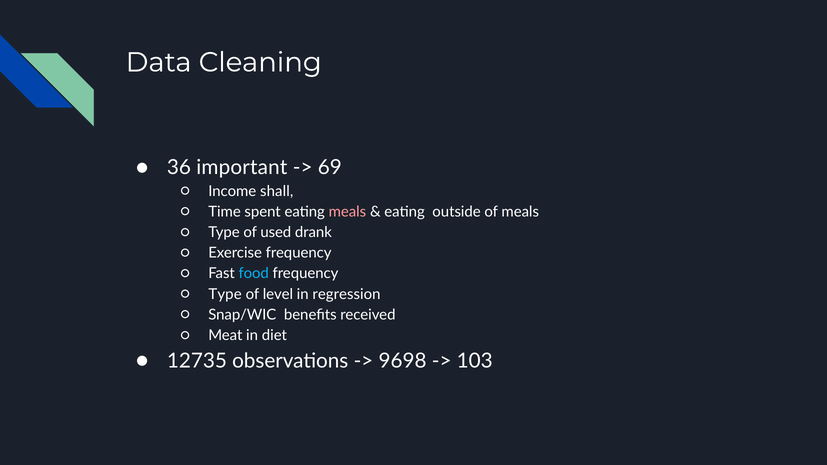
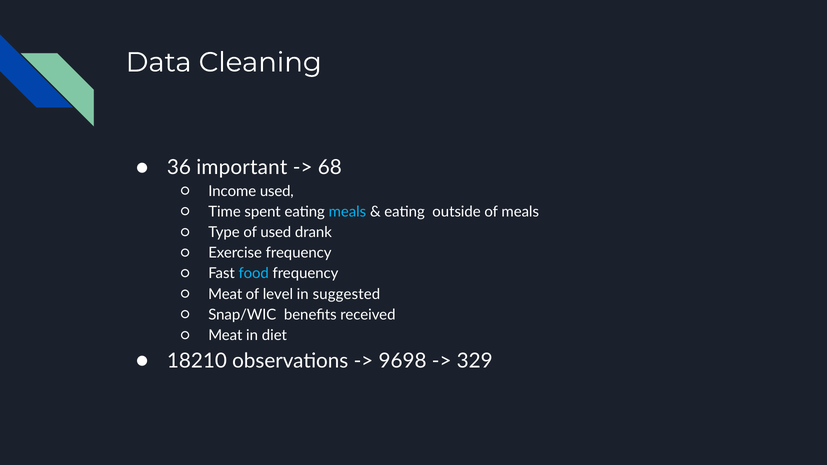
69: 69 -> 68 (330, 168)
Income shall: shall -> used (277, 191)
meals colour: pink -> light blue (347, 212)
Type: Type -> Meat (225, 294)
regression: regression -> suggested (346, 294)
12735: 12735 -> 18210 (197, 361)
103: 103 -> 329 (475, 361)
